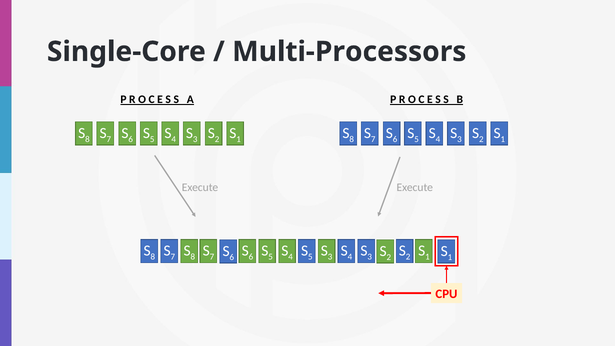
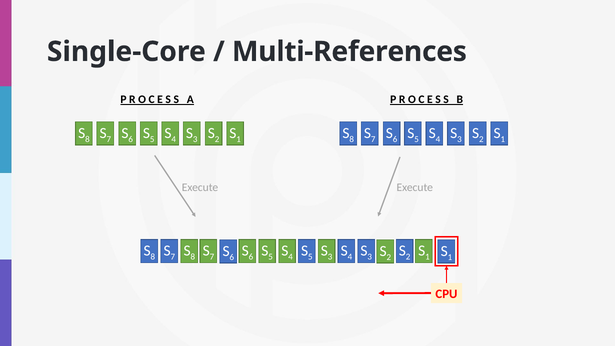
Multi-Processors: Multi-Processors -> Multi-References (349, 52)
